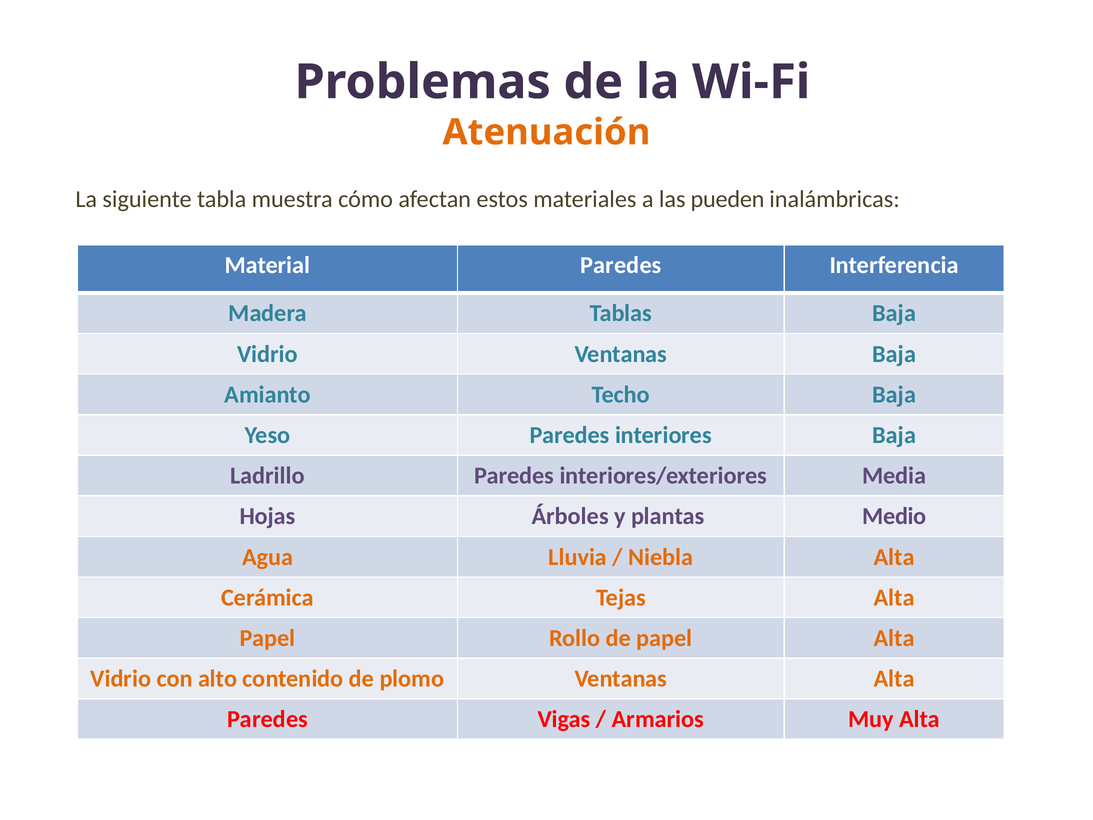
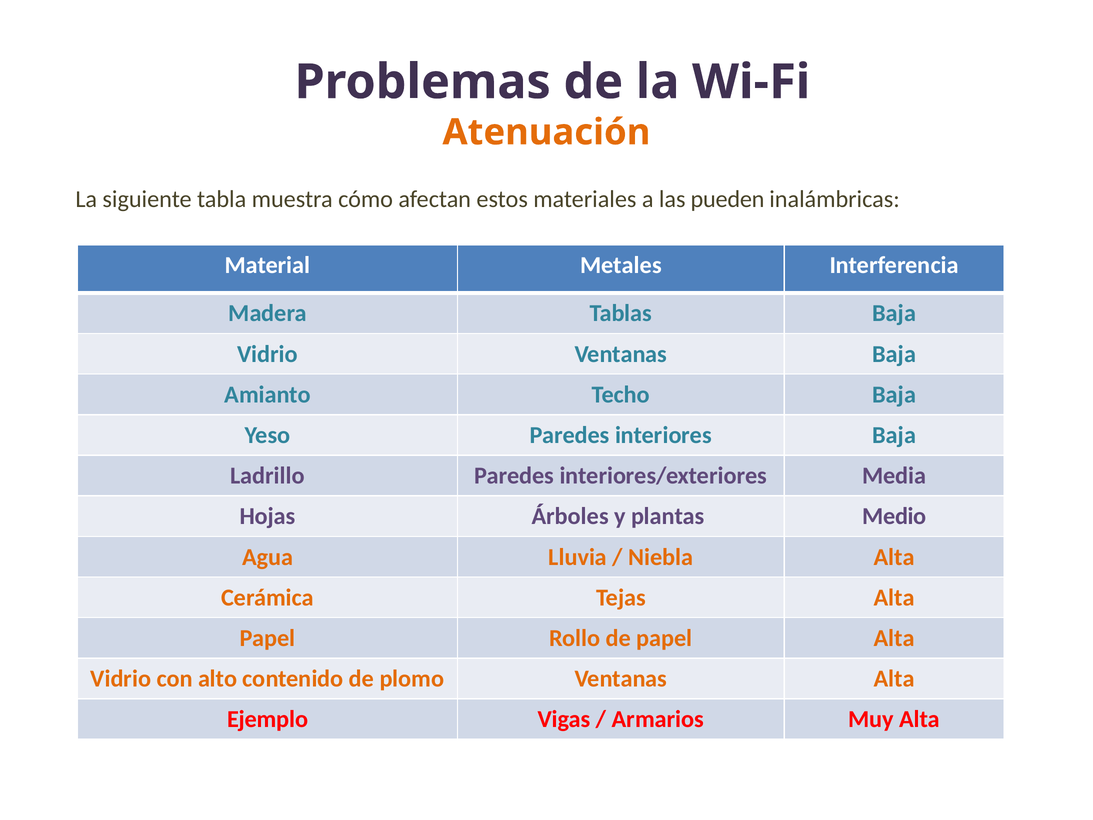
Material Paredes: Paredes -> Metales (621, 265)
Paredes: Paredes -> Ejemplo (268, 719)
